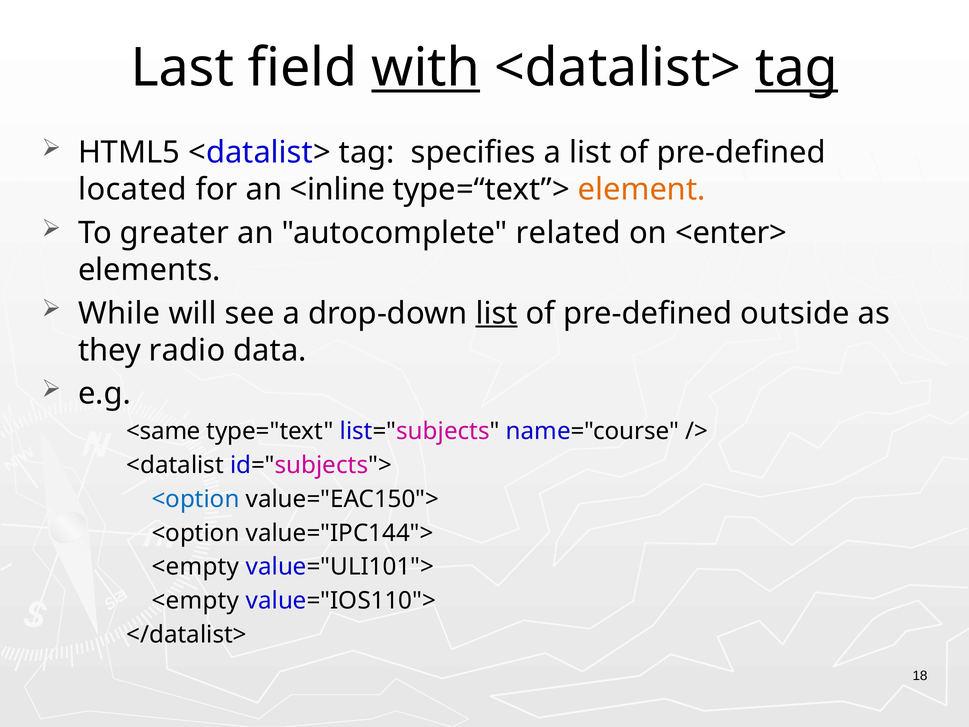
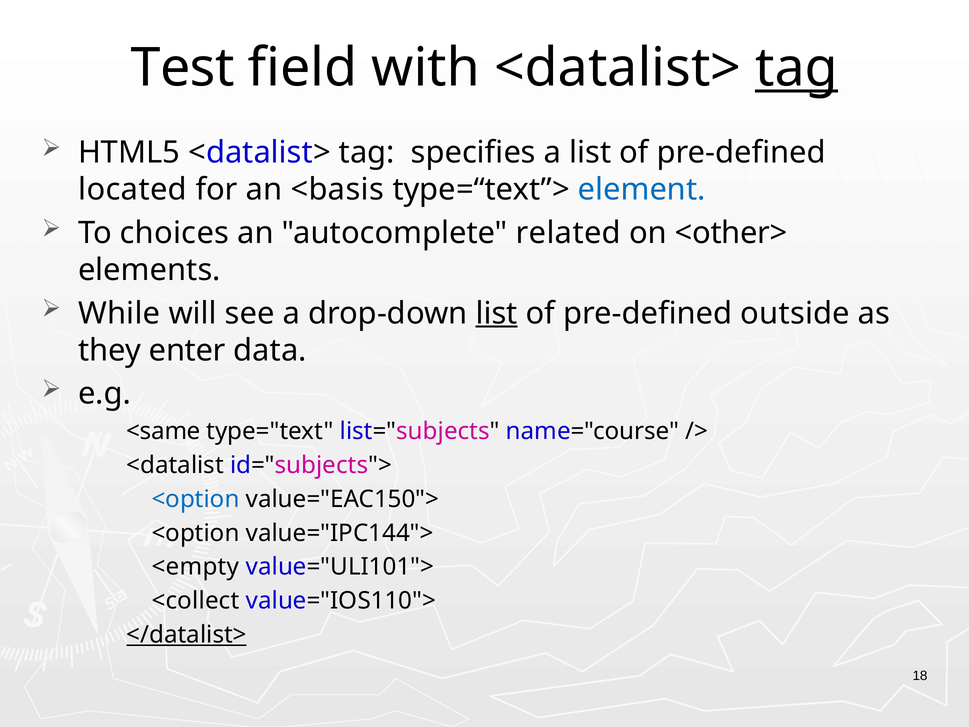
Last: Last -> Test (183, 68)
with underline: present -> none (426, 68)
<inline: <inline -> <basis (337, 190)
element colour: orange -> blue (642, 190)
greater: greater -> choices (174, 233)
<enter>: <enter> -> <other> (731, 233)
radio: radio -> enter (187, 350)
<empty: <empty -> <collect (196, 601)
</datalist> underline: none -> present (187, 635)
